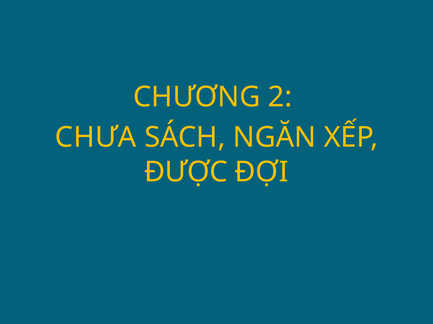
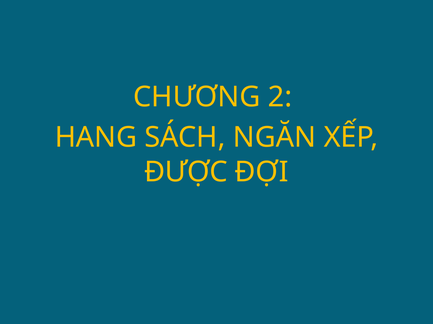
CHƯA: CHƯA -> HANG (96, 138)
